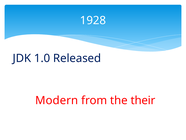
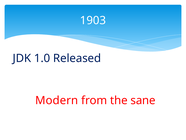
1928: 1928 -> 1903 (93, 20)
their: their -> sane (143, 100)
